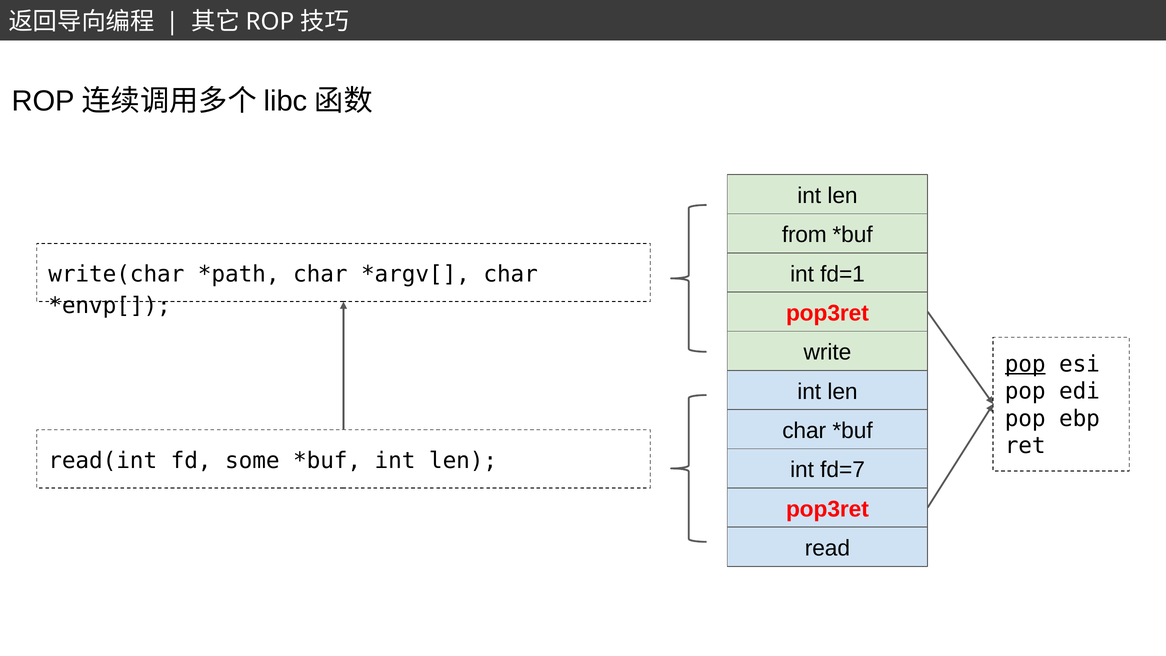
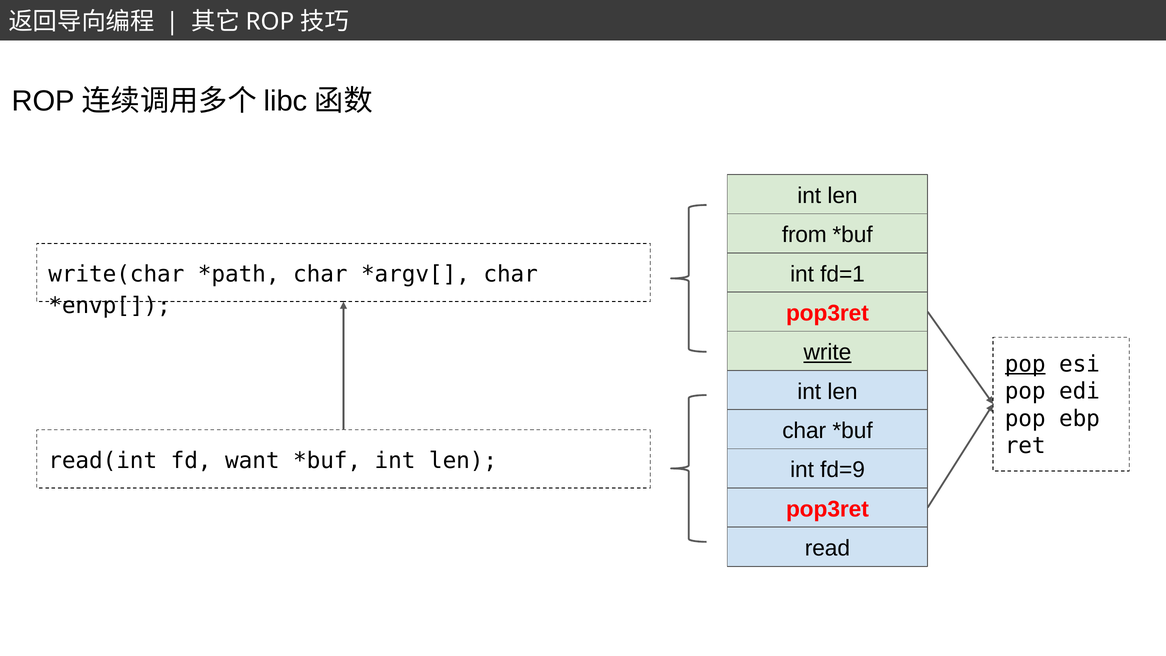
write underline: none -> present (827, 352)
some: some -> want (252, 461)
fd=7: fd=7 -> fd=9 (843, 470)
